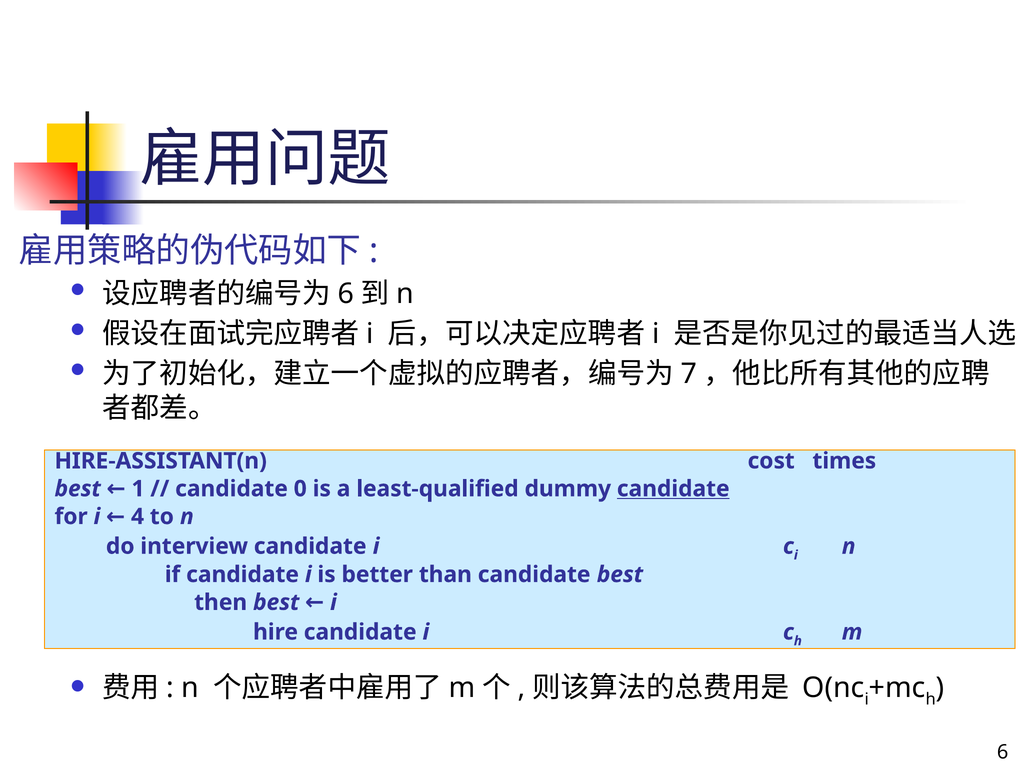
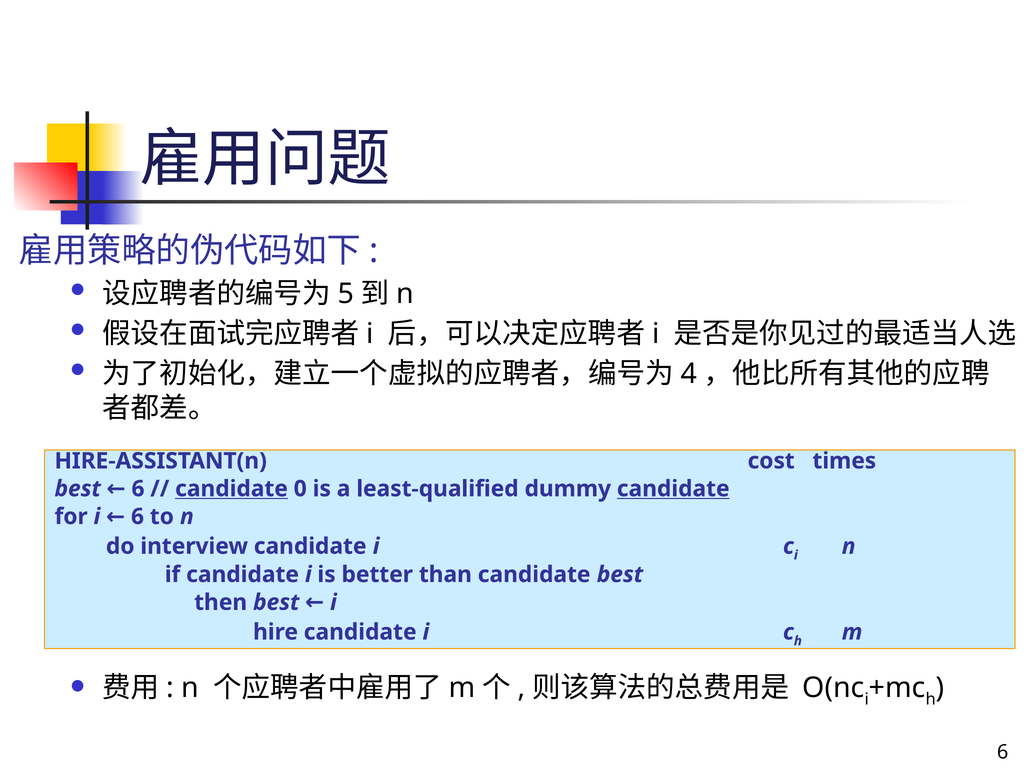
6: 6 -> 5 (346, 294)
7: 7 -> 4 (689, 373)
best 1: 1 -> 6 (138, 488)
candidate underline: none -> present (231, 488)
i 4: 4 -> 6 (137, 516)
